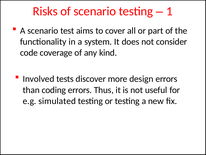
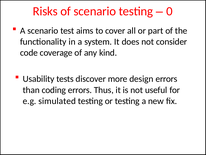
1: 1 -> 0 (169, 11)
Involved: Involved -> Usability (39, 79)
